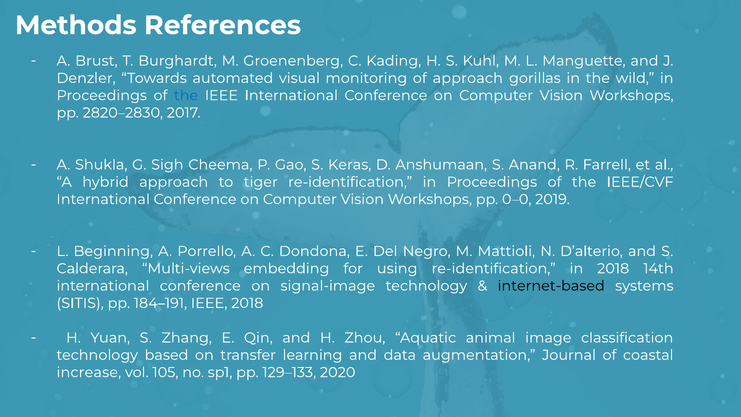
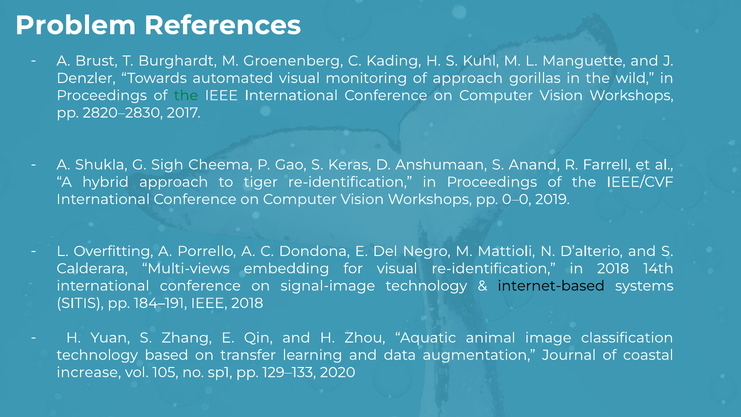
Methods: Methods -> Problem (76, 25)
the colour: blue -> green (186, 95)
Beginning: Beginning -> Overfitting (113, 251)
for using: using -> visual (397, 268)
